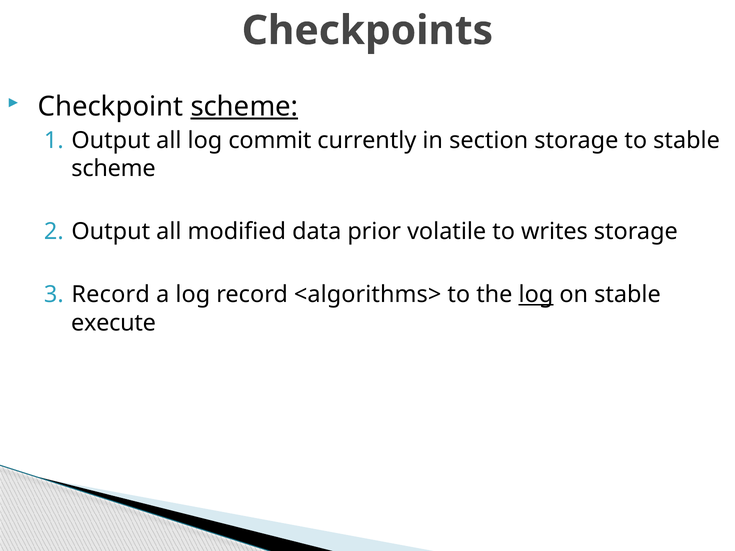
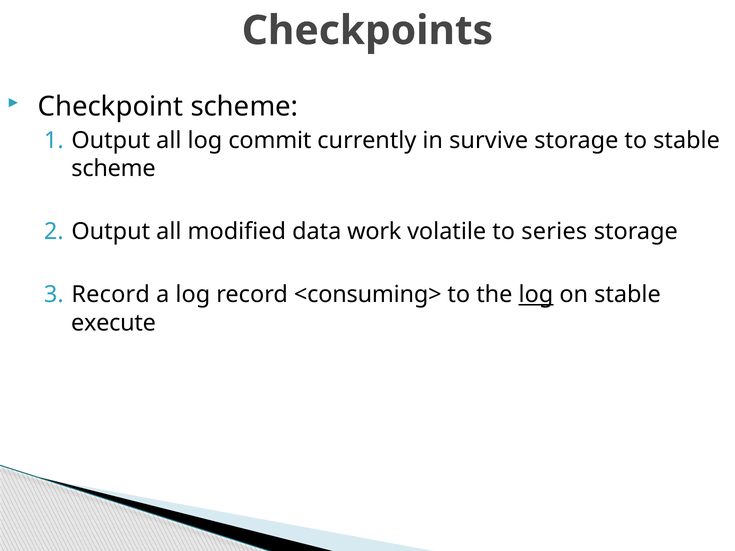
scheme underline: present -> none (244, 107)
section: section -> survive (489, 140)
prior: prior -> work (374, 232)
writes: writes -> series (554, 232)
<algorithms>: <algorithms> -> <consuming> (368, 295)
